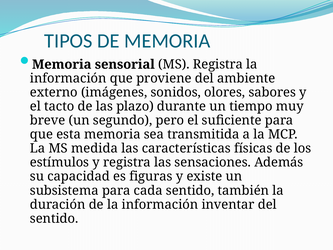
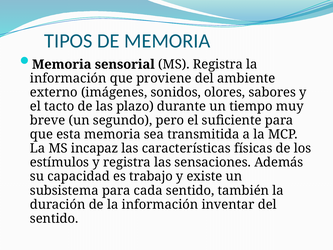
medida: medida -> incapaz (95, 148)
figuras: figuras -> trabajo (151, 176)
